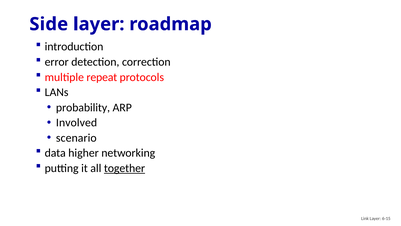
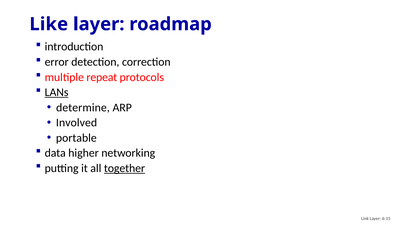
Side: Side -> Like (49, 24)
LANs underline: none -> present (57, 92)
probability: probability -> determine (83, 107)
scenario: scenario -> portable (76, 138)
